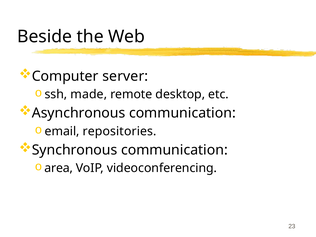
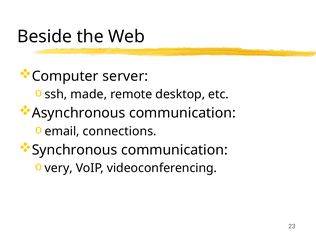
repositories: repositories -> connections (120, 131)
area: area -> very (59, 168)
